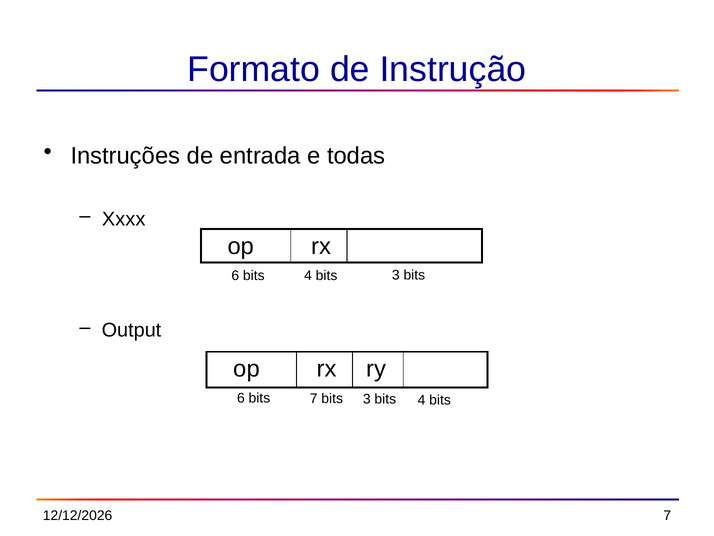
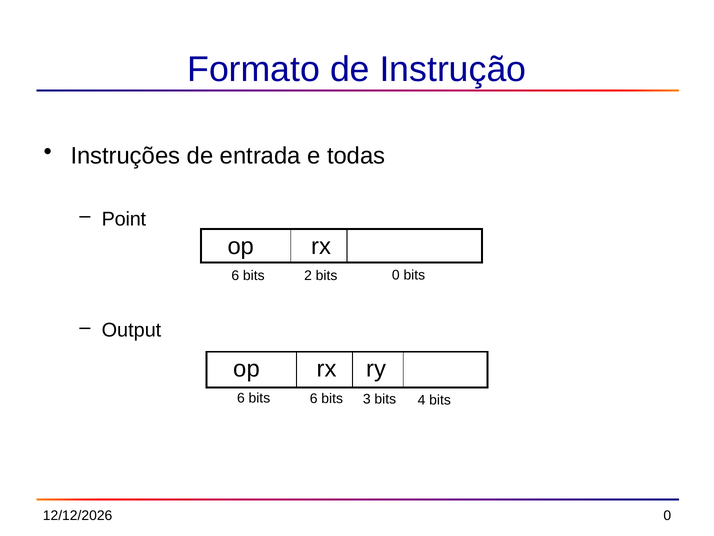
Xxxx: Xxxx -> Point (124, 219)
6 bits 4: 4 -> 2 (308, 276)
3: 3 -> 0 (396, 275)
bits 7: 7 -> 6 (314, 398)
7: 7 -> 0 (667, 515)
